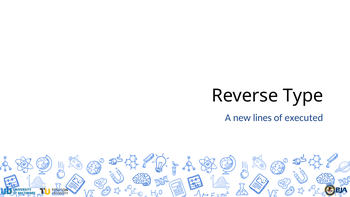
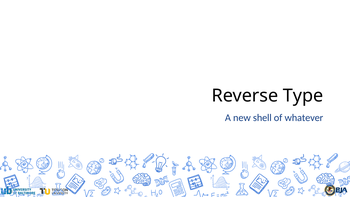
lines: lines -> shell (262, 118)
executed: executed -> whatever (304, 118)
